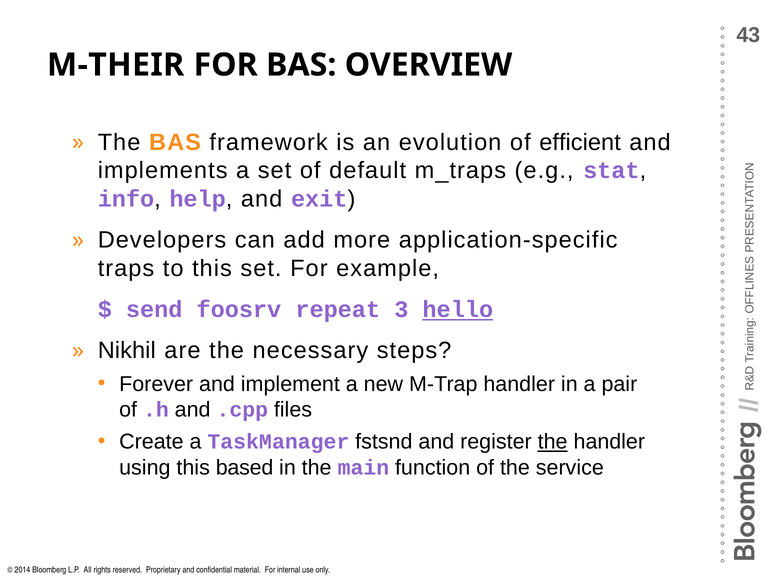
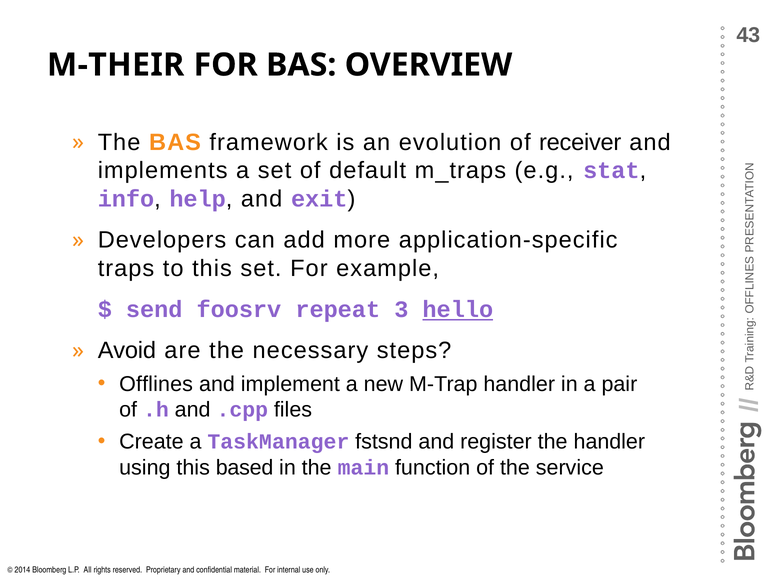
efficient: efficient -> receiver (580, 142)
Nikhil: Nikhil -> Avoid (127, 351)
Forever: Forever -> Offlines (156, 384)
the underline: present -> none (553, 442)
